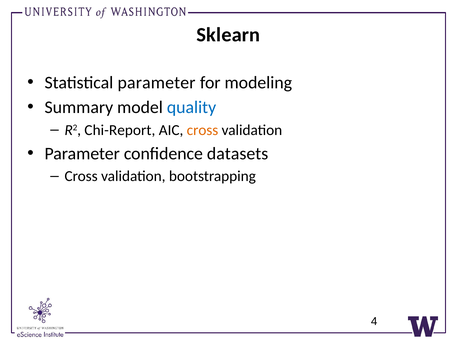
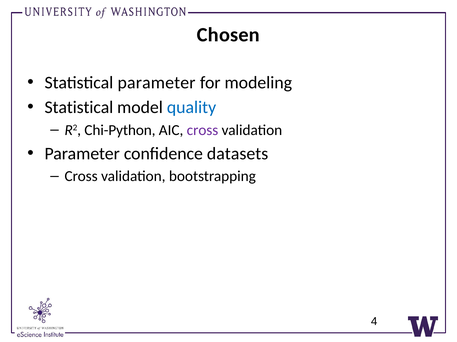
Sklearn: Sklearn -> Chosen (228, 35)
Summary: Summary -> Statistical (79, 108)
Chi-Report: Chi-Report -> Chi-Python (120, 130)
cross colour: orange -> purple (202, 130)
